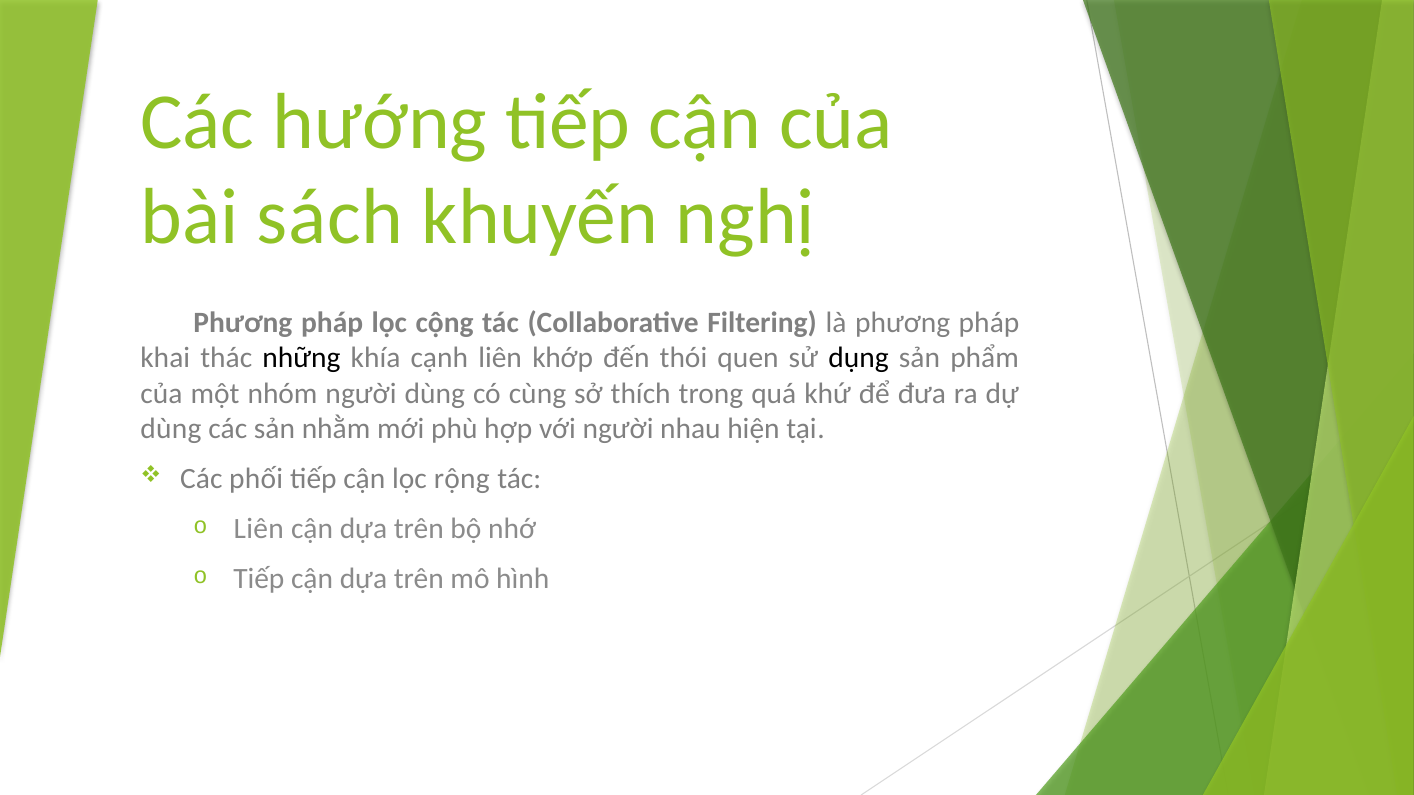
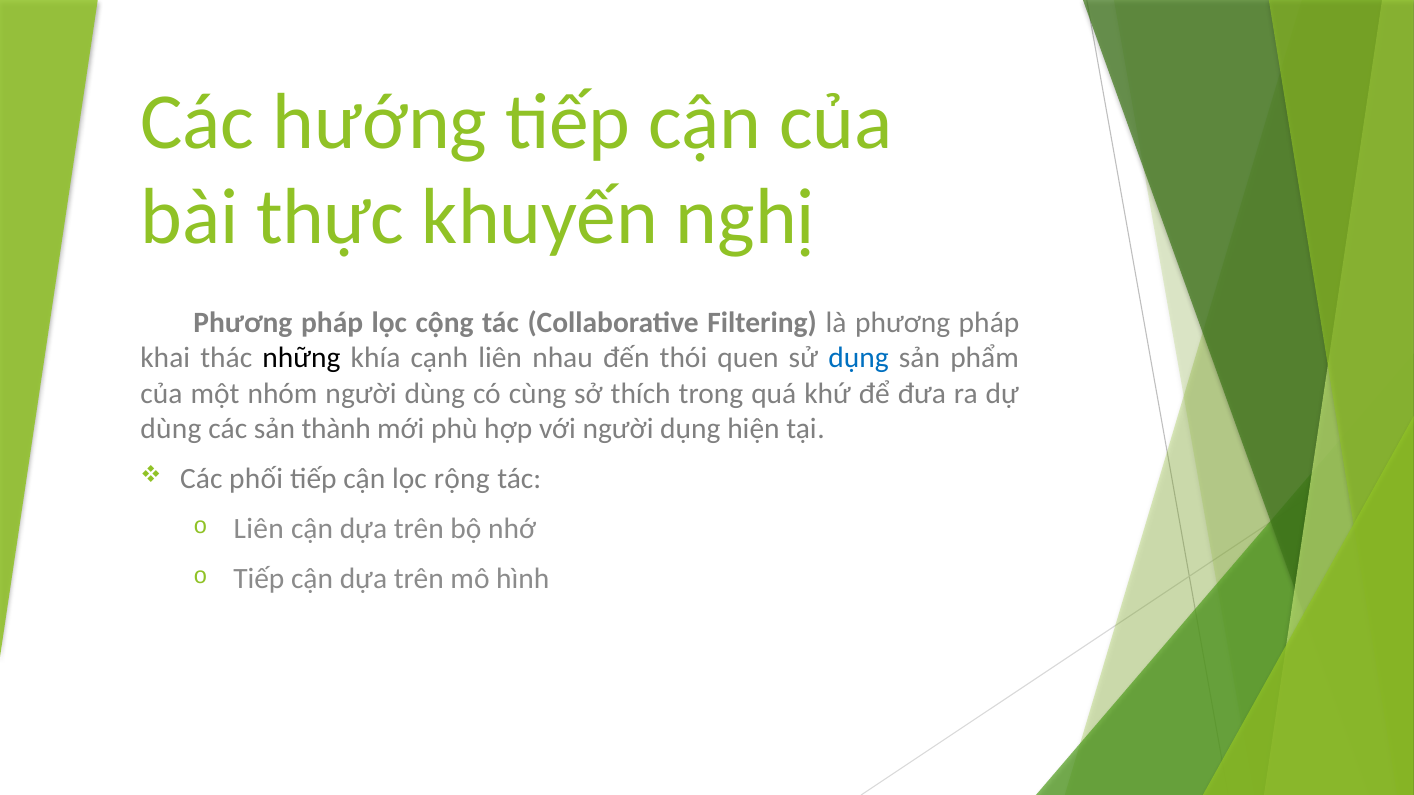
sách: sách -> thực (330, 218)
khớp: khớp -> nhau (563, 358)
dụng colour: black -> blue (858, 358)
nhằm: nhằm -> thành (336, 429)
người nhau: nhau -> dụng (690, 429)
